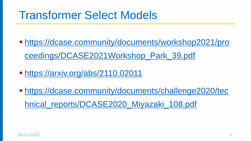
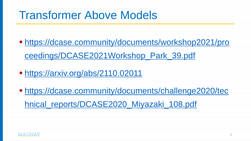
Select: Select -> Above (101, 15)
